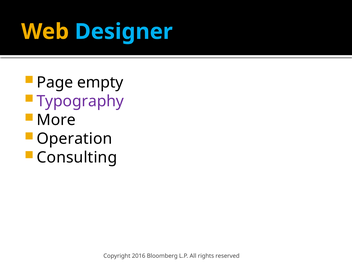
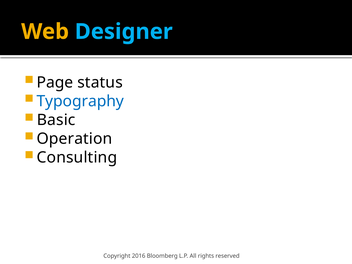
empty: empty -> status (100, 82)
Typography colour: purple -> blue (80, 101)
More: More -> Basic (56, 120)
